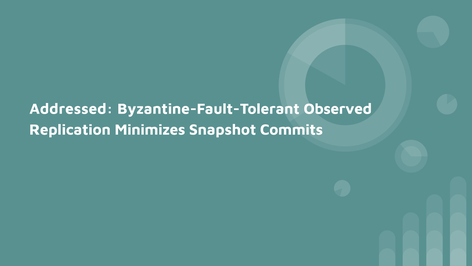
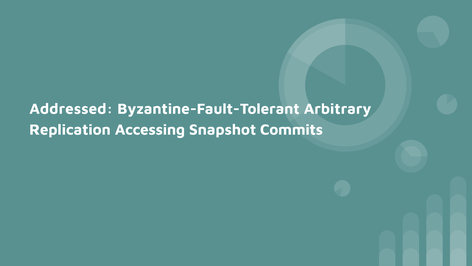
Observed: Observed -> Arbitrary (338, 109)
Minimizes: Minimizes -> Accessing (150, 129)
